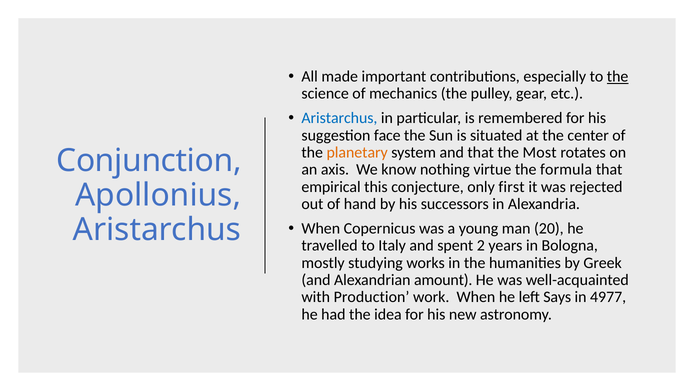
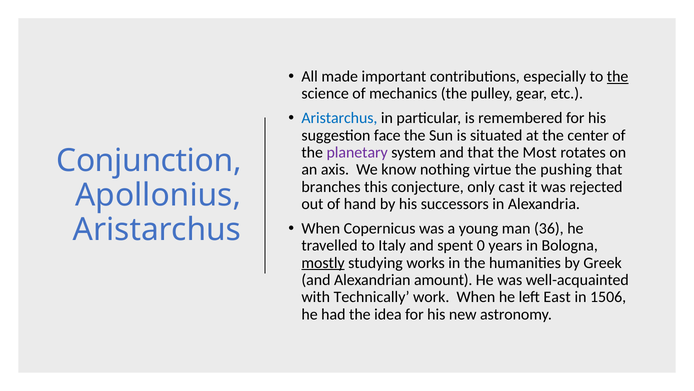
planetary colour: orange -> purple (357, 152)
formula: formula -> pushing (566, 169)
empirical: empirical -> branches (331, 186)
first: first -> cast (512, 186)
20: 20 -> 36 (549, 228)
2: 2 -> 0 (481, 245)
mostly underline: none -> present (323, 262)
Production: Production -> Technically (372, 297)
Says: Says -> East (557, 297)
4977: 4977 -> 1506 (608, 297)
